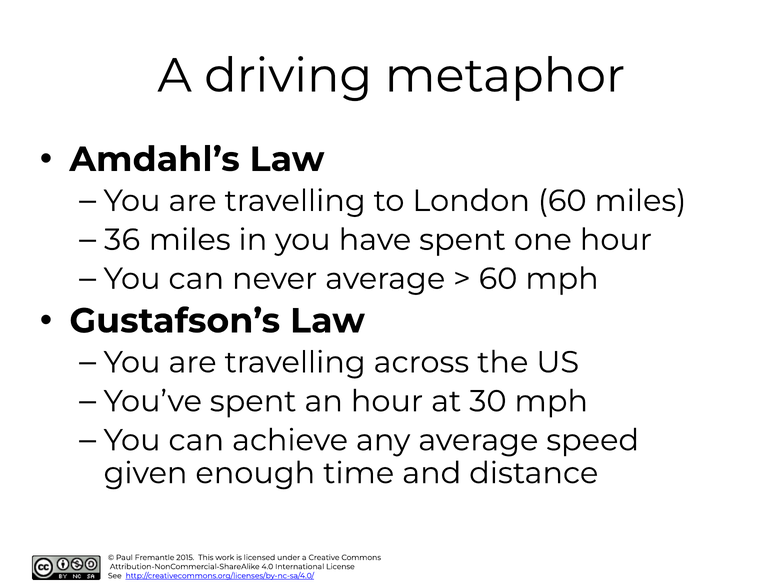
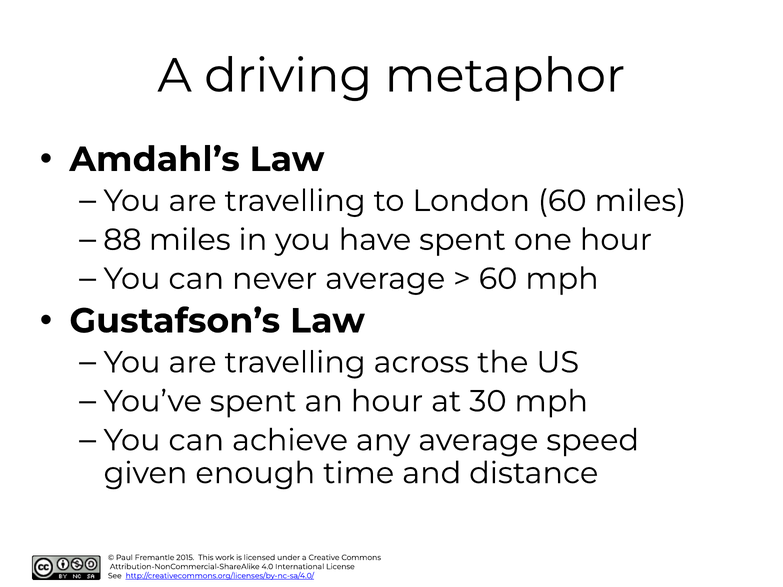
36: 36 -> 88 (122, 240)
